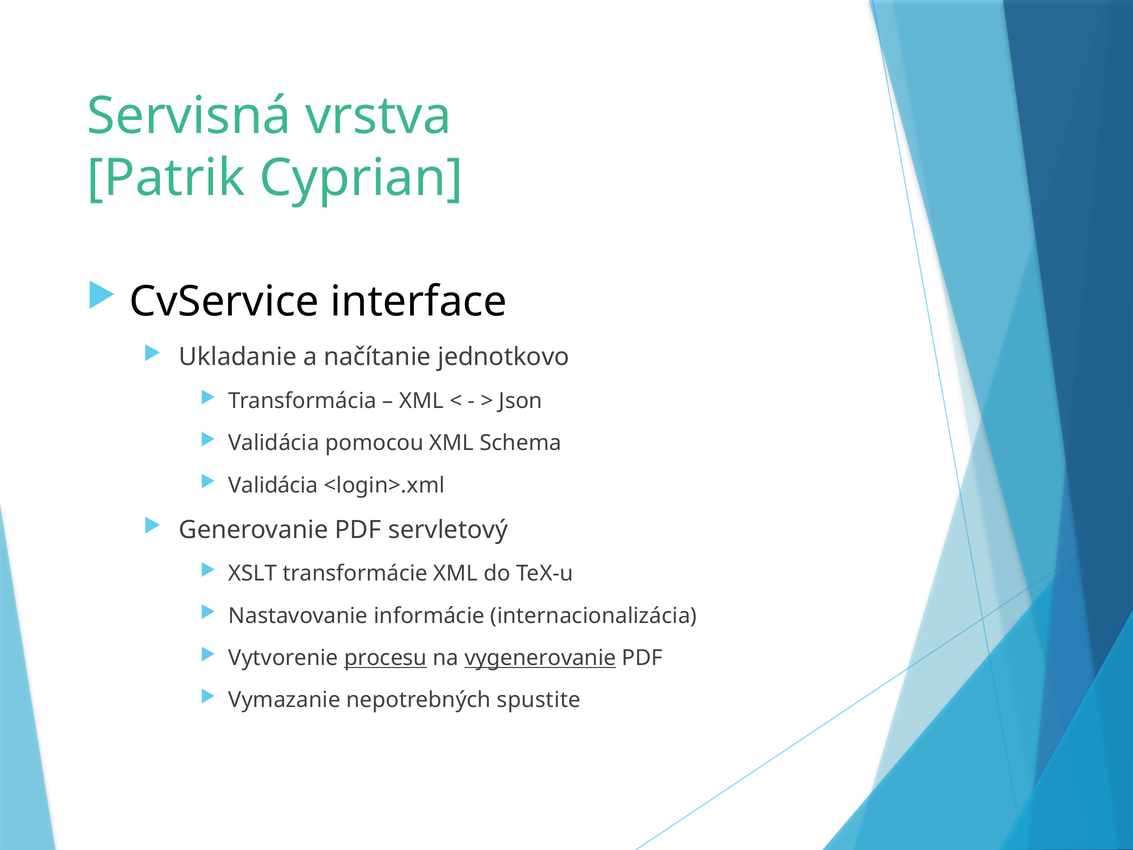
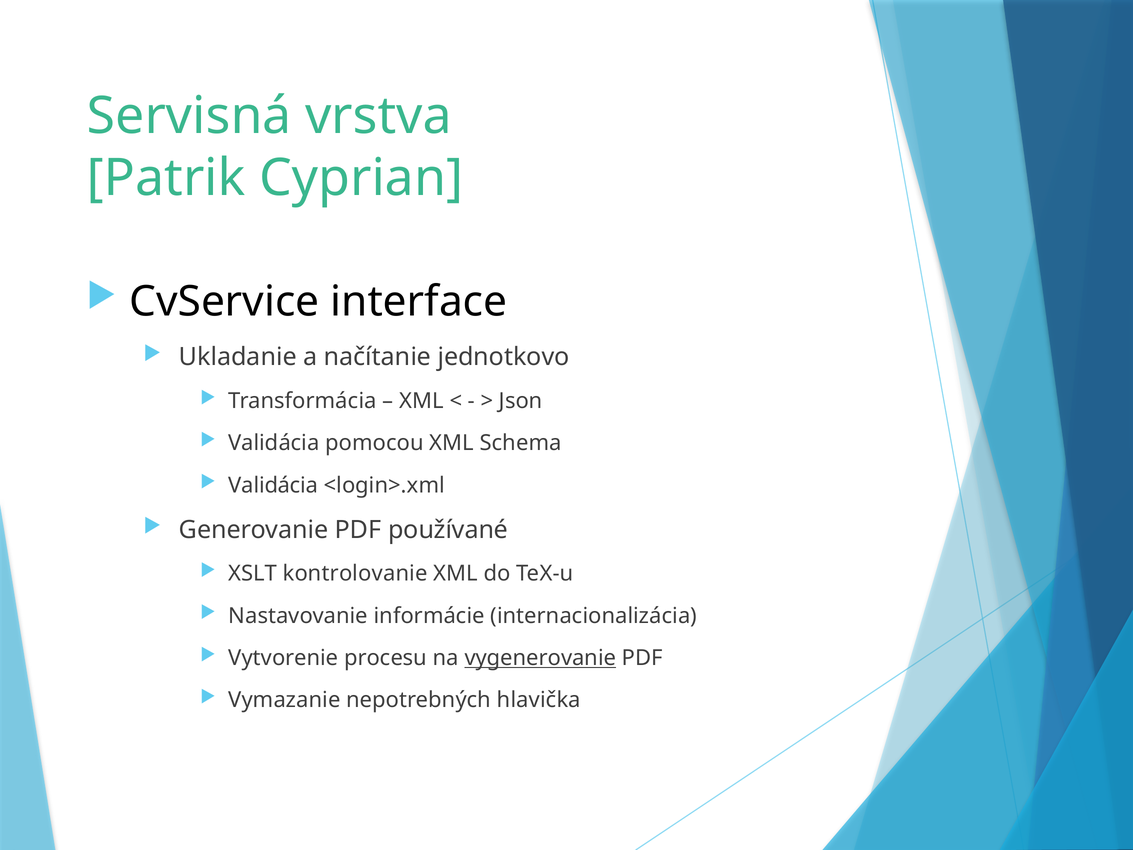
servletový: servletový -> používané (448, 530)
transformácie: transformácie -> kontrolovanie (355, 573)
procesu underline: present -> none (386, 658)
spustite: spustite -> hlavička (539, 700)
